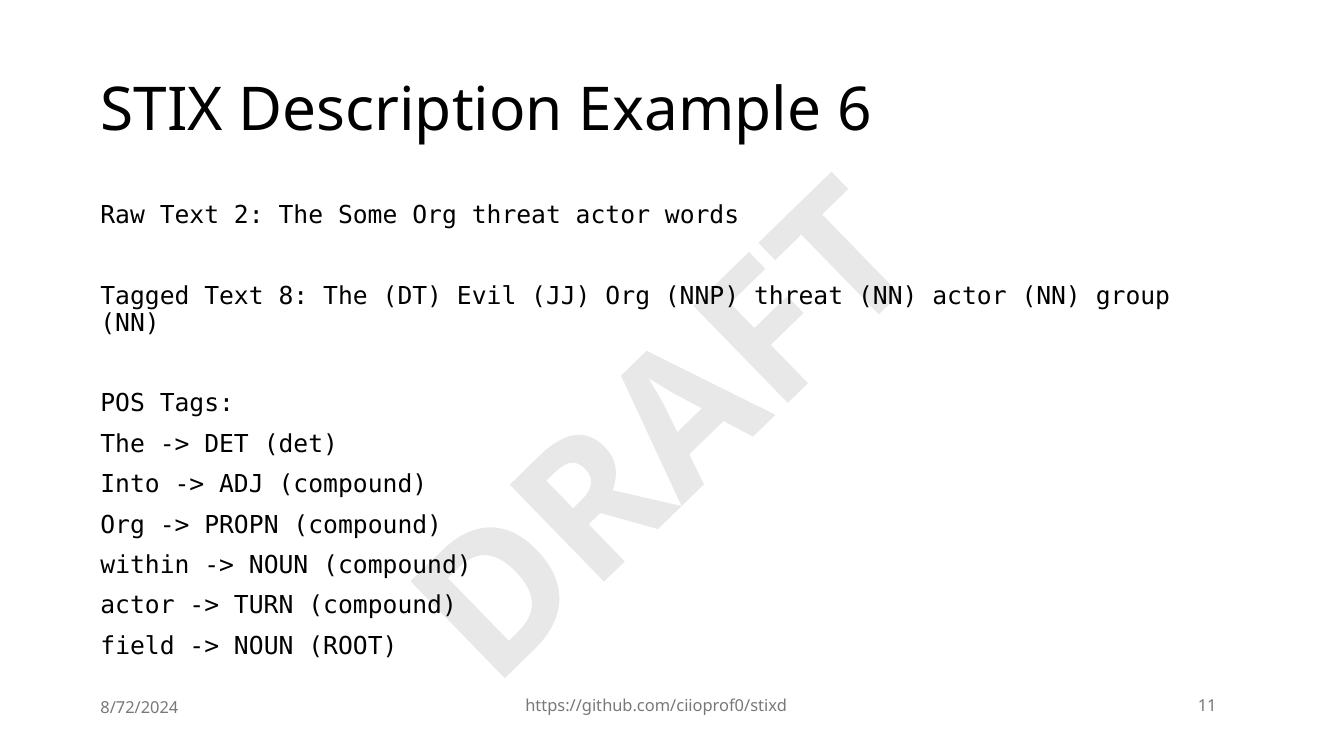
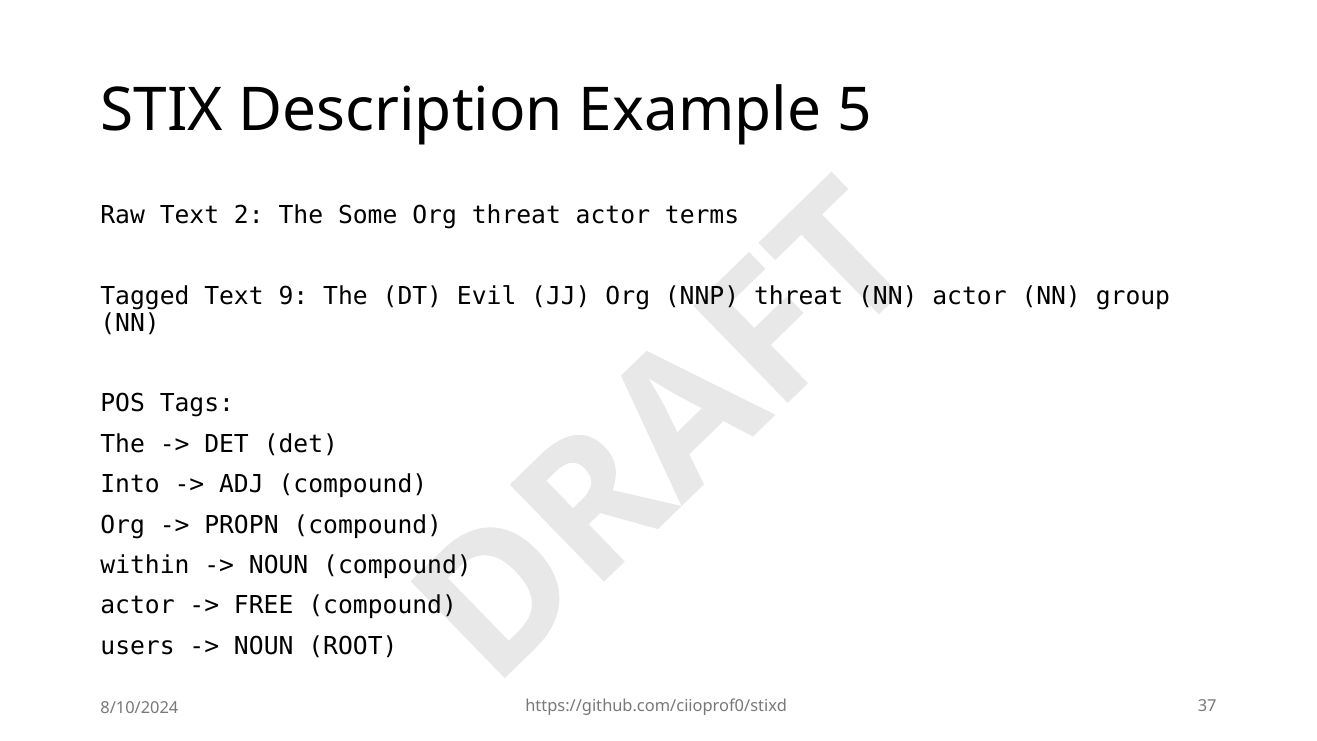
6: 6 -> 5 (854, 111)
words: words -> terms (702, 215)
8: 8 -> 9 (293, 296)
TURN: TURN -> FREE (264, 606)
field: field -> users (138, 646)
11: 11 -> 37 (1207, 706)
8/72/2024: 8/72/2024 -> 8/10/2024 (139, 707)
